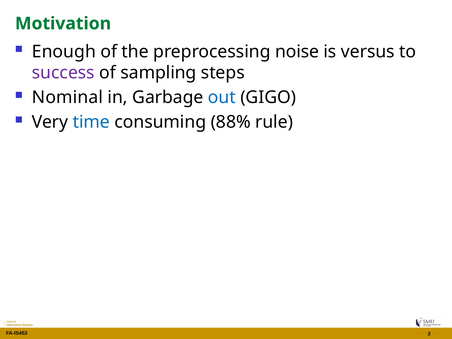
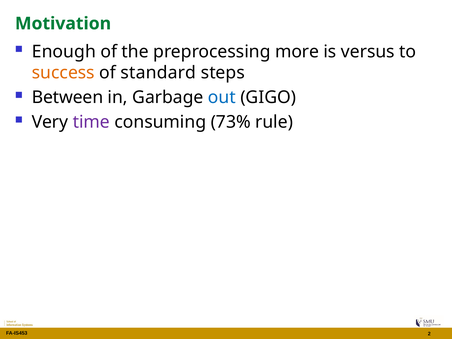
noise: noise -> more (297, 52)
success colour: purple -> orange (63, 73)
sampling: sampling -> standard (158, 73)
Nominal: Nominal -> Between (68, 97)
time colour: blue -> purple (91, 122)
88%: 88% -> 73% (231, 122)
